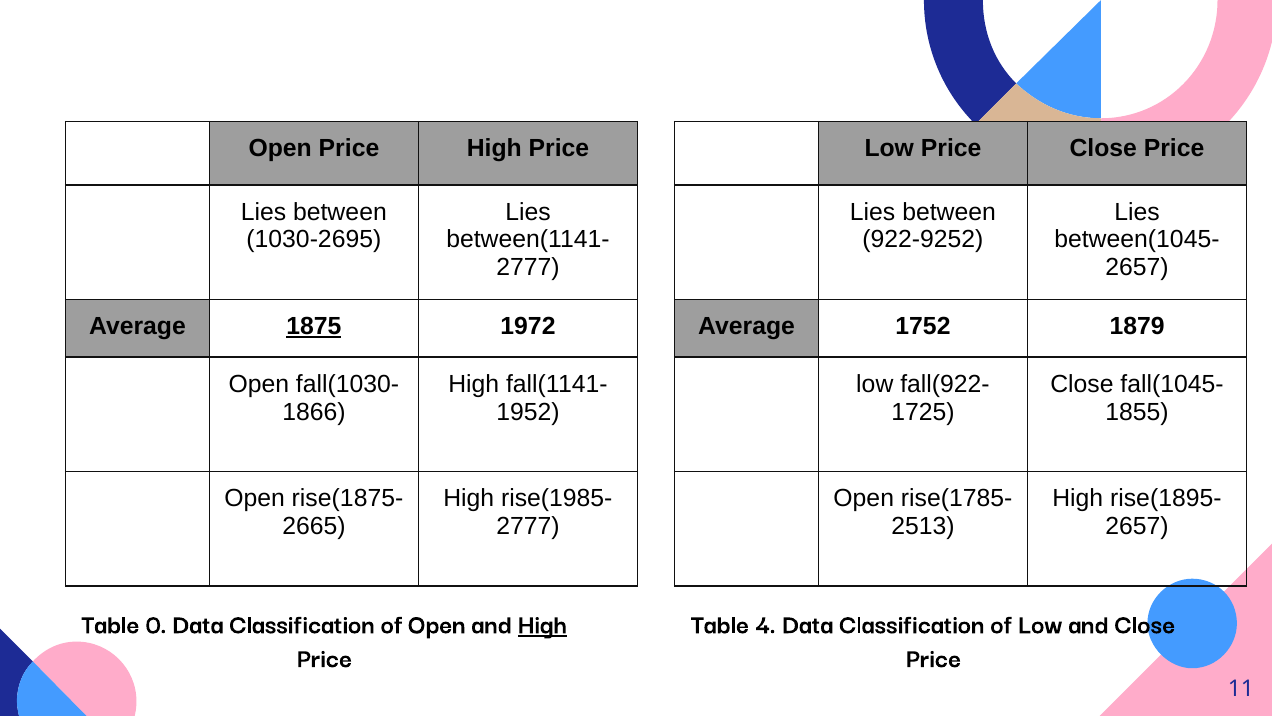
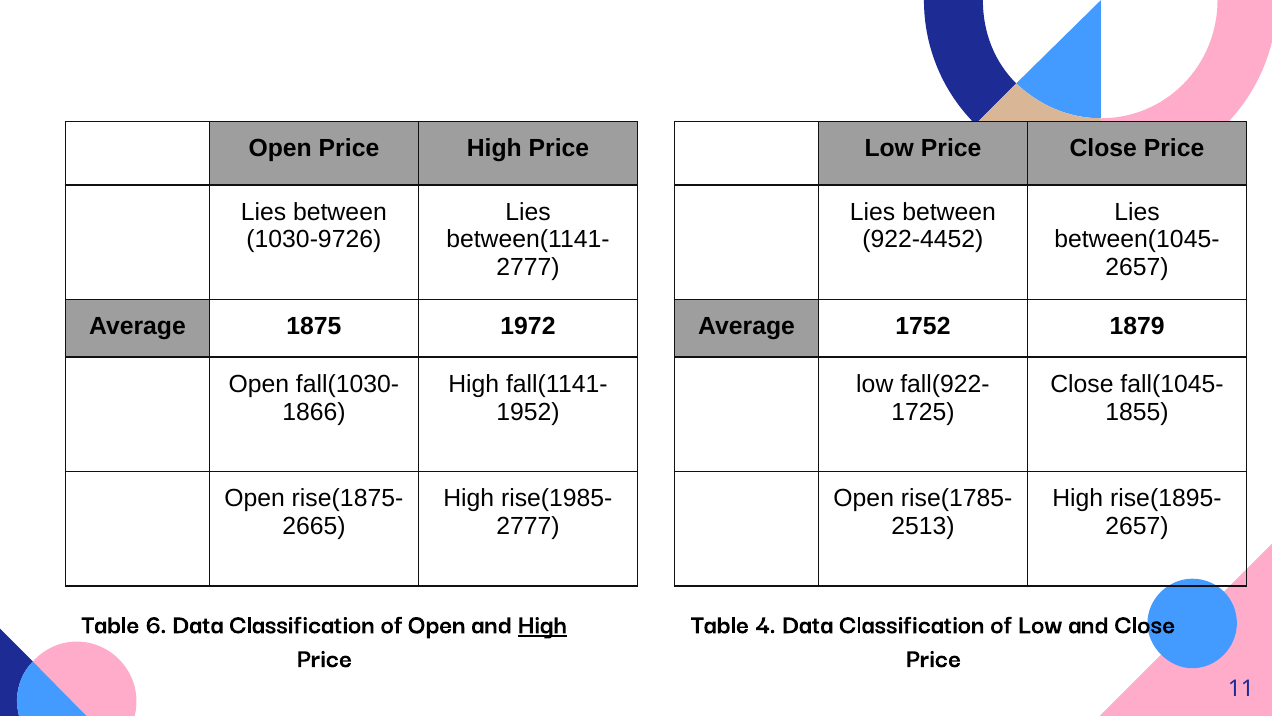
1030-2695: 1030-2695 -> 1030-9726 (314, 240)
922-9252: 922-9252 -> 922-4452 (923, 240)
1875 underline: present -> none (314, 326)
0: 0 -> 6 (156, 624)
